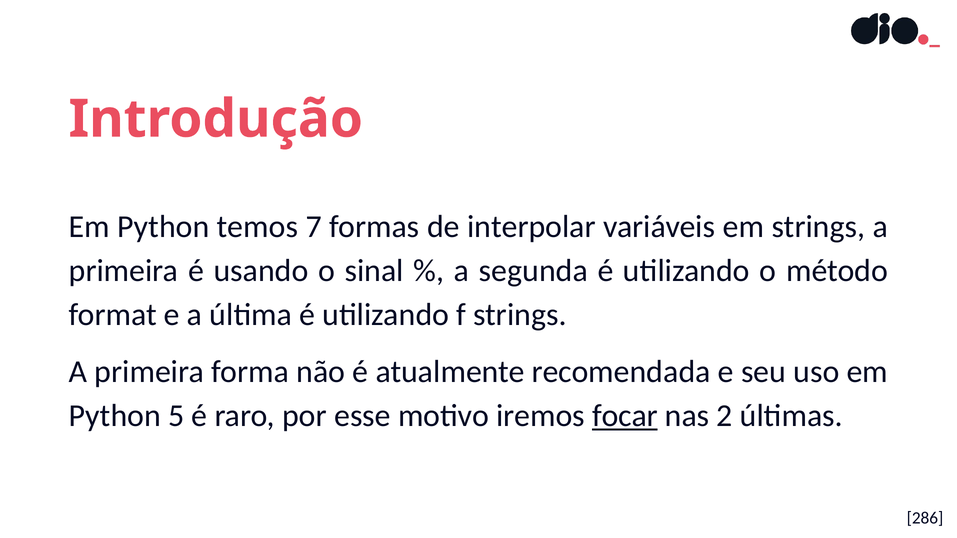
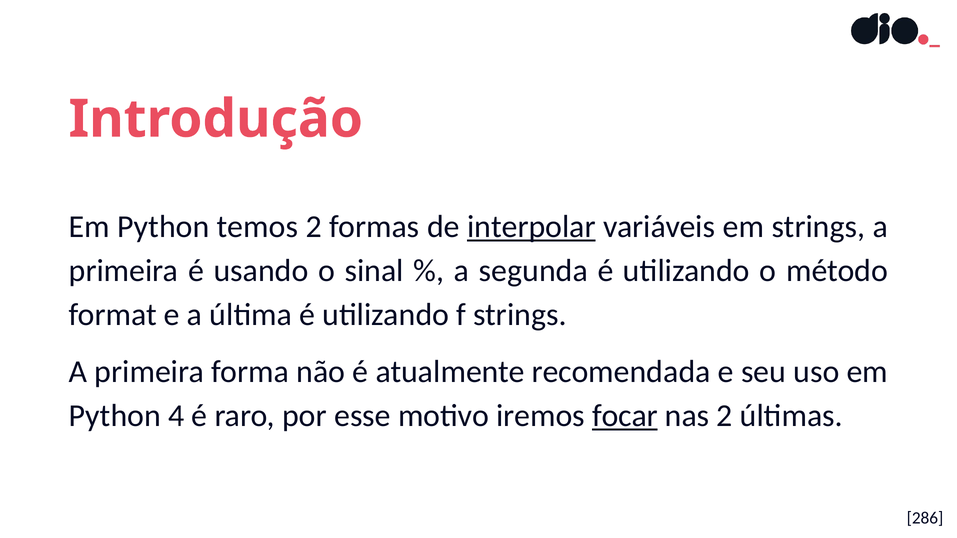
temos 7: 7 -> 2 (314, 227)
interpolar underline: none -> present (531, 227)
5: 5 -> 4 (176, 416)
